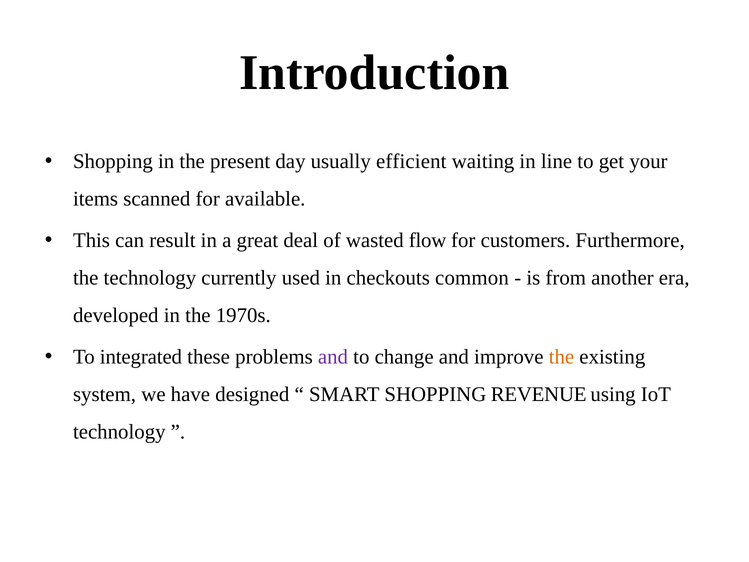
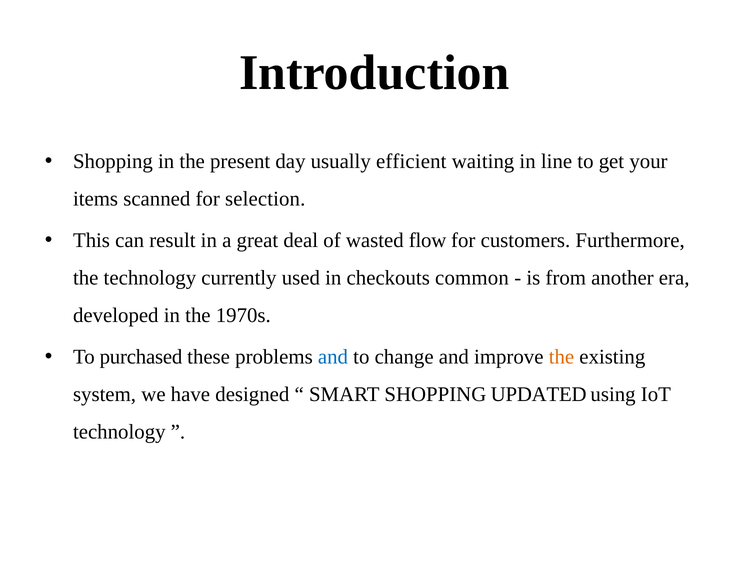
available: available -> selection (265, 199)
integrated: integrated -> purchased (141, 357)
and colour: purple -> blue (333, 357)
REVENUE: REVENUE -> UPDATED (539, 394)
